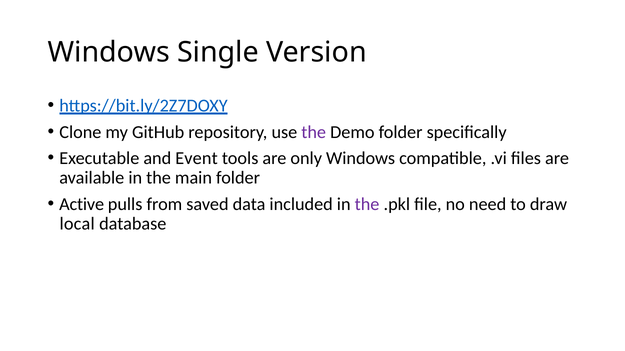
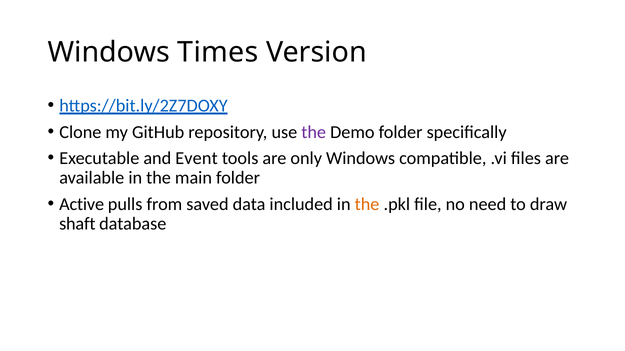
Single: Single -> Times (218, 53)
the colour: purple -> orange (367, 204)
local: local -> shaft (77, 224)
